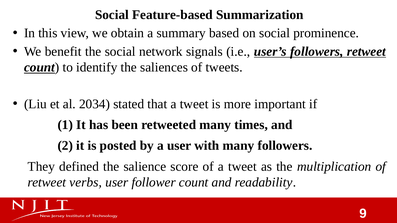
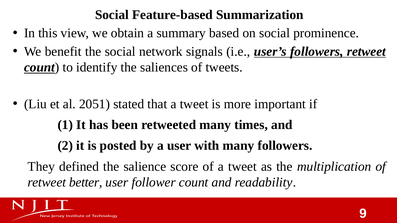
2034: 2034 -> 2051 (95, 104)
verbs: verbs -> better (86, 183)
